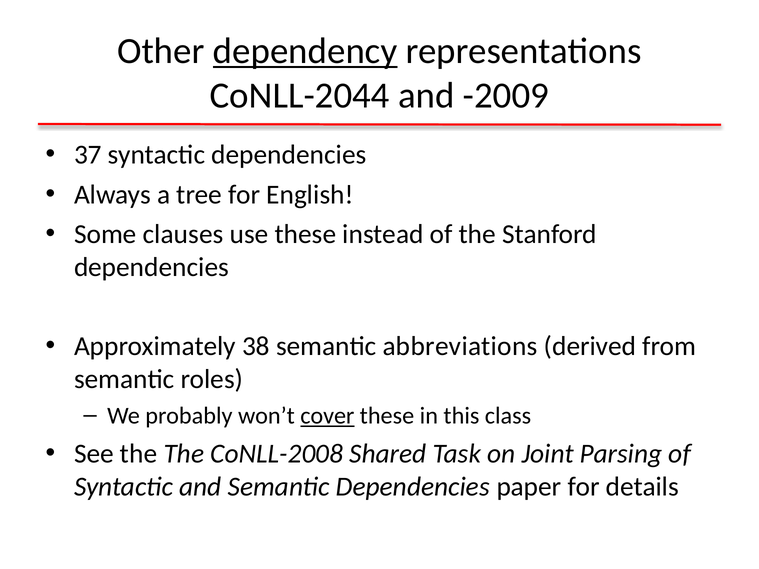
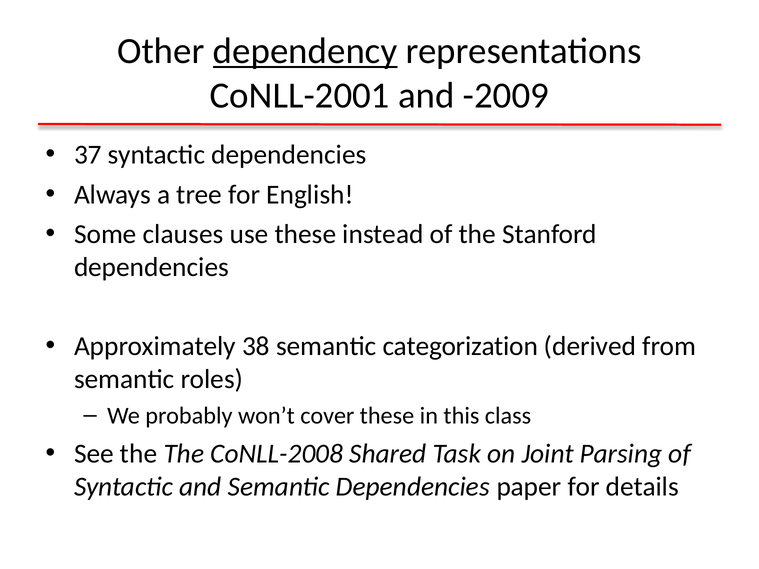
CoNLL-2044: CoNLL-2044 -> CoNLL-2001 (300, 96)
abbreviations: abbreviations -> categorization (460, 346)
cover underline: present -> none (327, 416)
